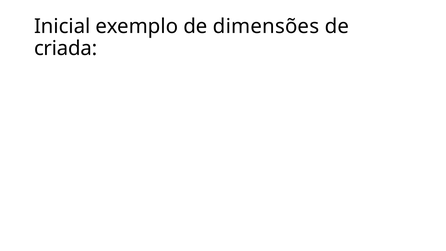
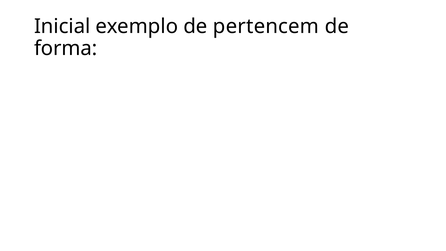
dimensões: dimensões -> pertencem (266, 26)
criada: criada -> forma (66, 48)
